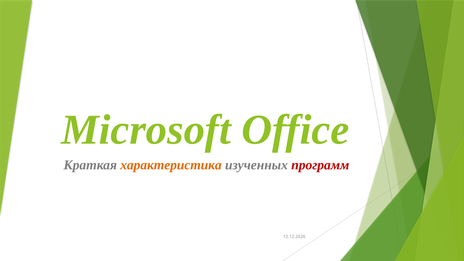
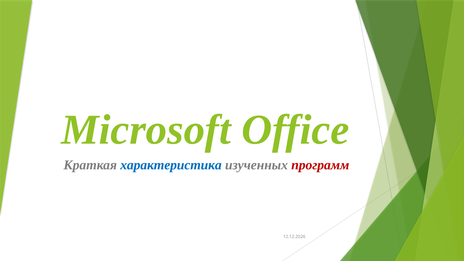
характеристика colour: orange -> blue (171, 165)
